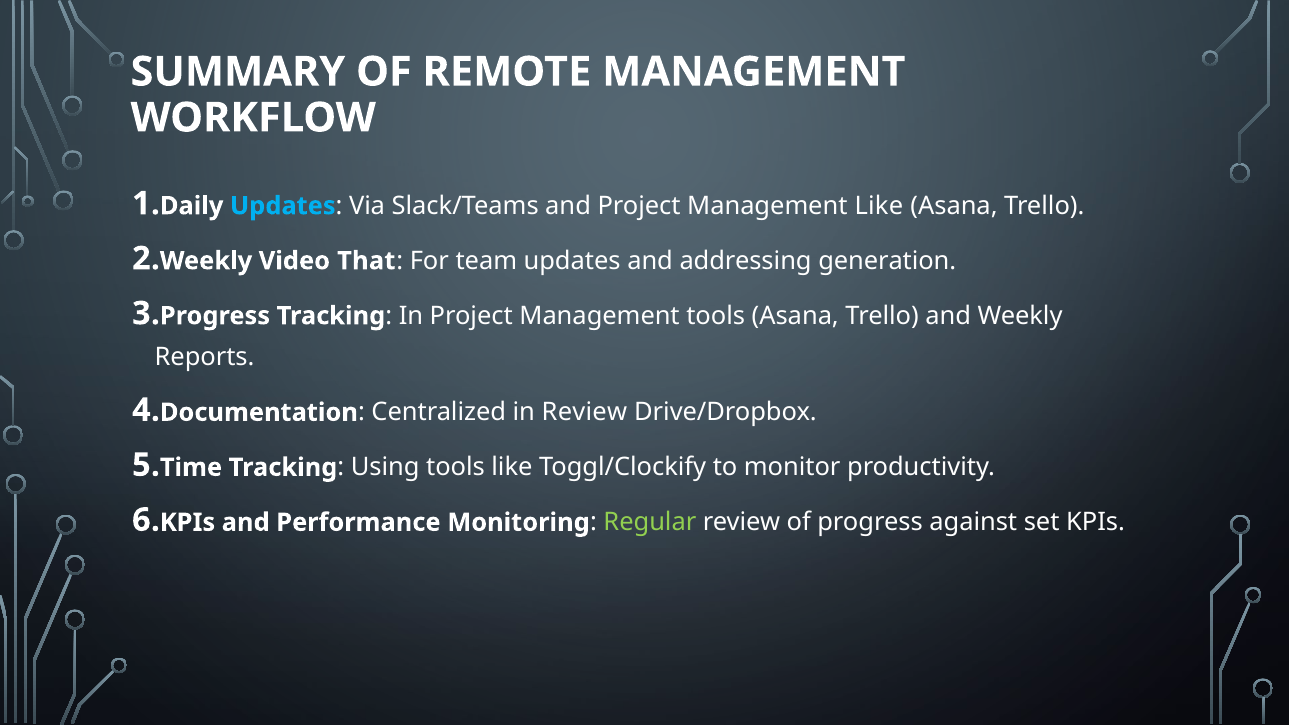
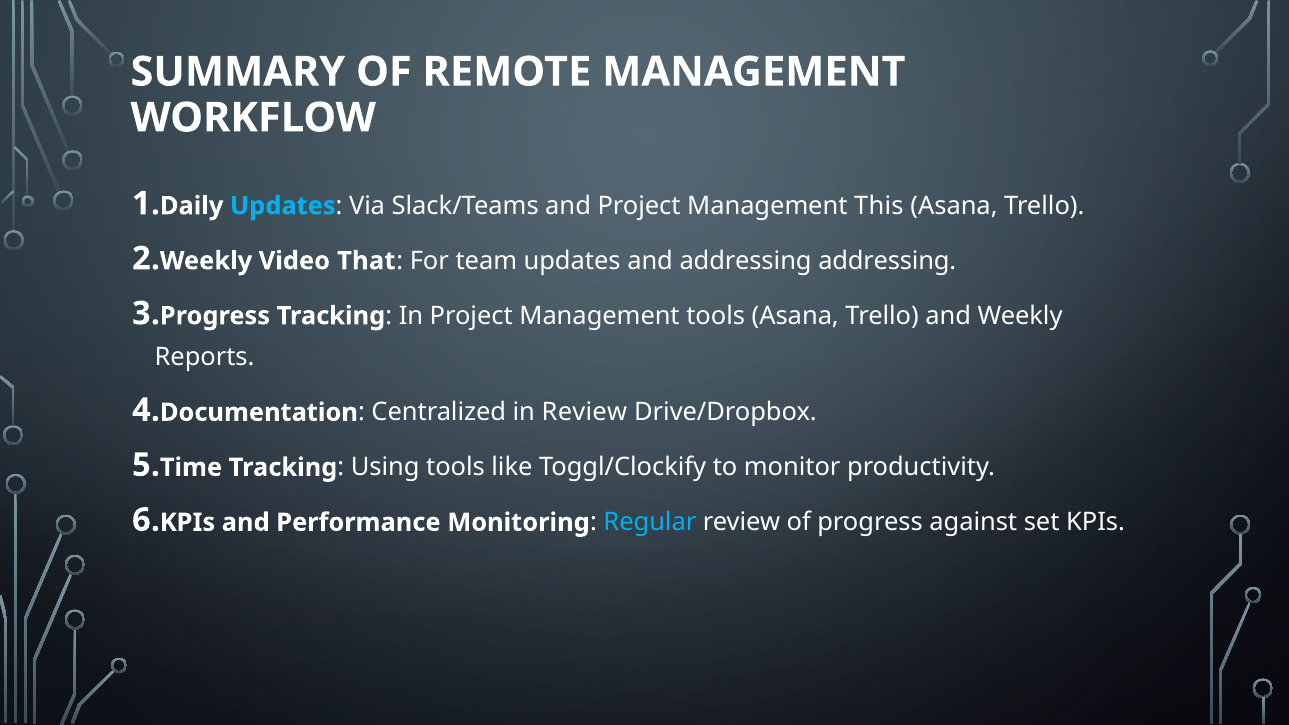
Management Like: Like -> This (879, 206)
addressing generation: generation -> addressing (887, 261)
Regular colour: light green -> light blue (650, 522)
